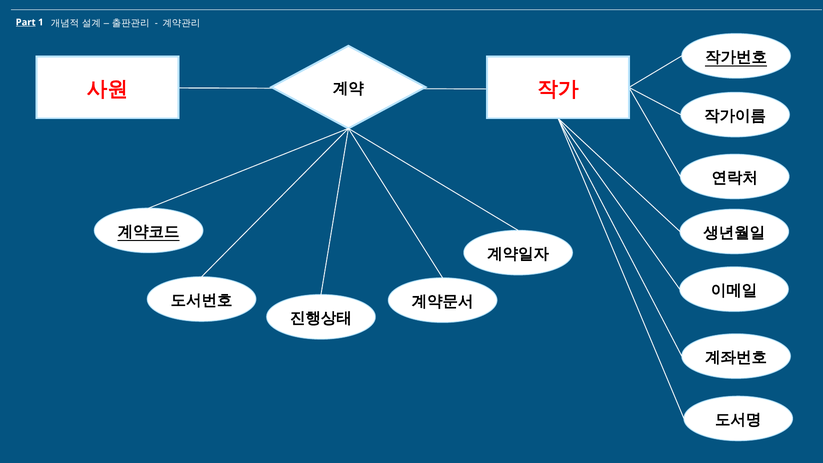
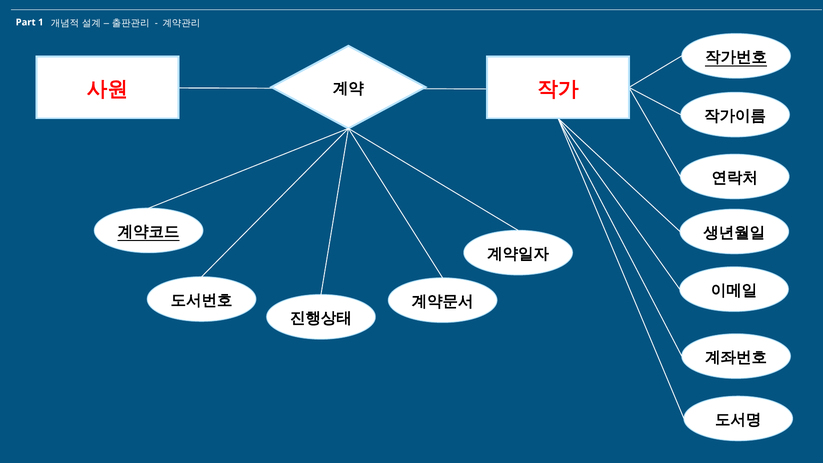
Part underline: present -> none (26, 22)
